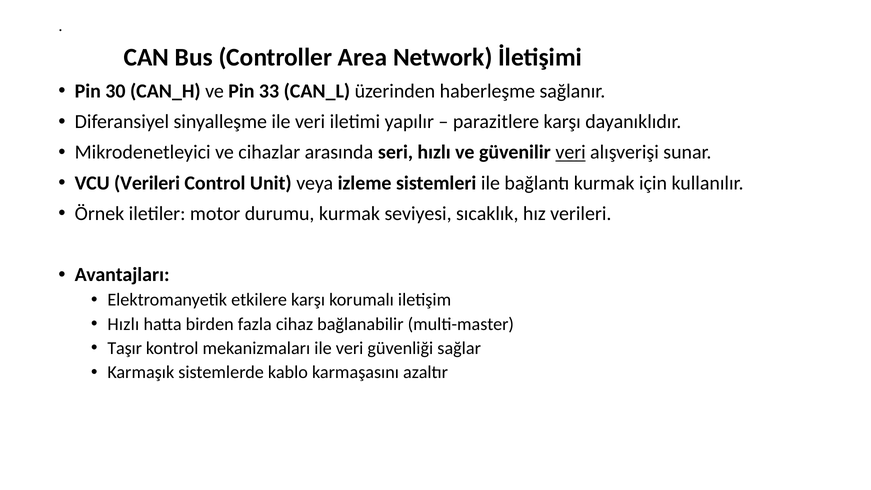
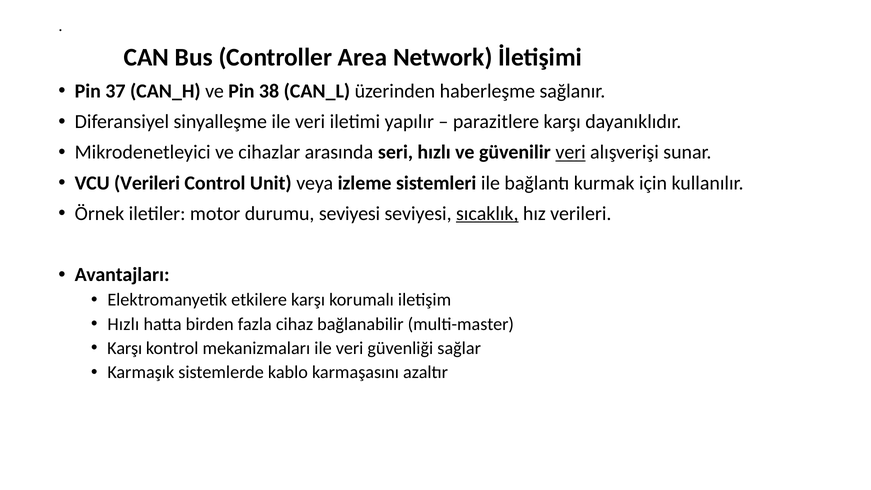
30: 30 -> 37 (115, 91)
33: 33 -> 38 (269, 91)
durumu kurmak: kurmak -> seviyesi (350, 214)
sıcaklık underline: none -> present (487, 214)
Taşır: Taşır -> Karşı (125, 348)
